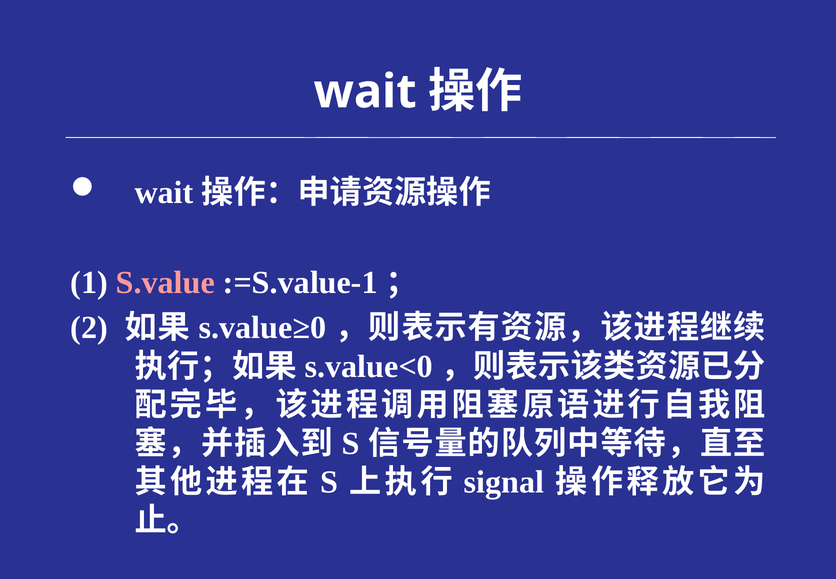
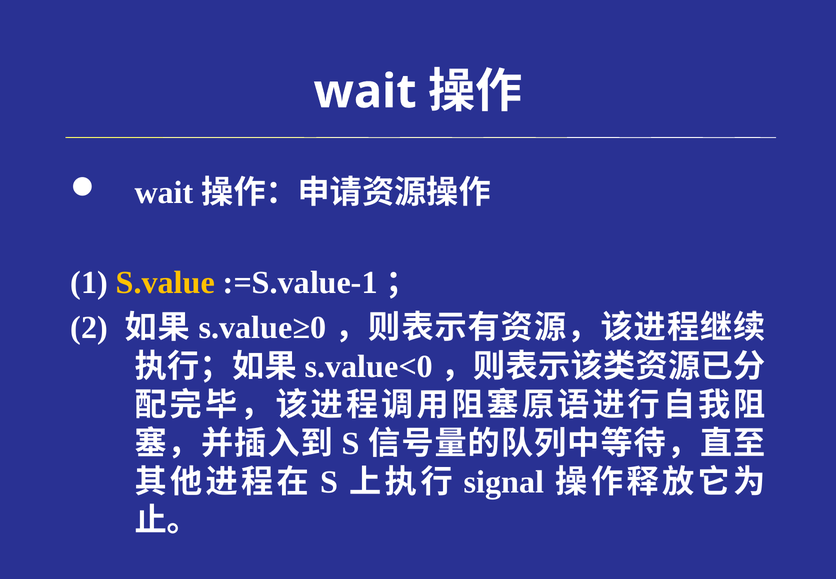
S.value colour: pink -> yellow (165, 283)
